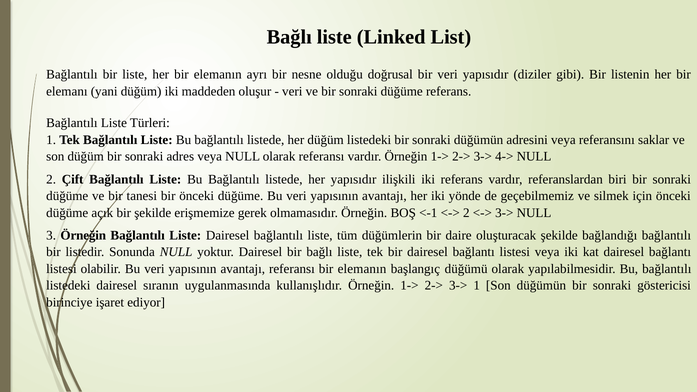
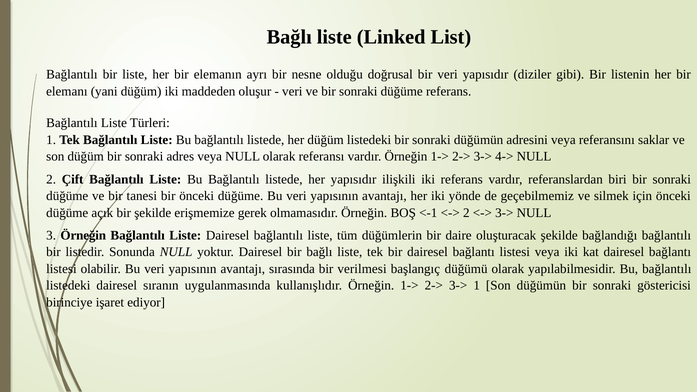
avantajı referansı: referansı -> sırasında (292, 269)
elemanın: elemanın -> verilmesi (362, 269)
